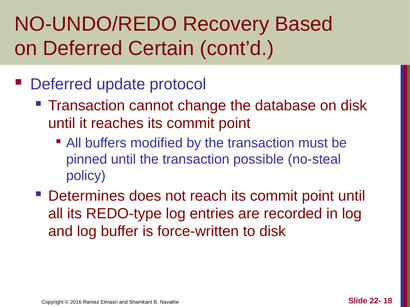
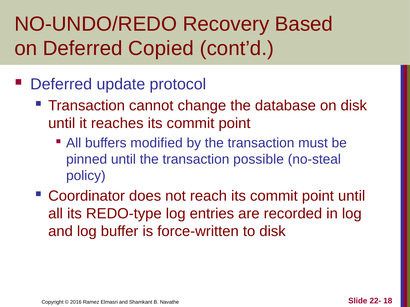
Certain: Certain -> Copied (161, 49)
Determines: Determines -> Coordinator (87, 196)
